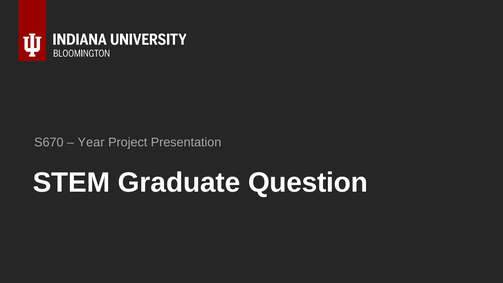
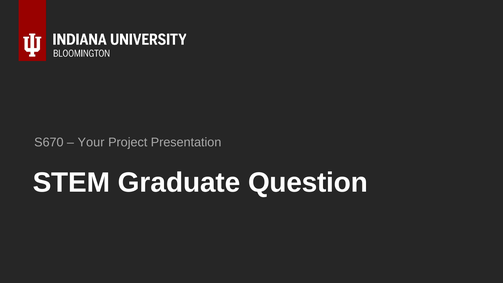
Year: Year -> Your (91, 142)
